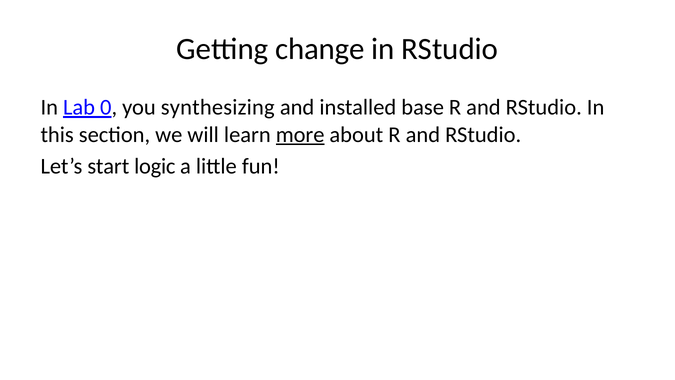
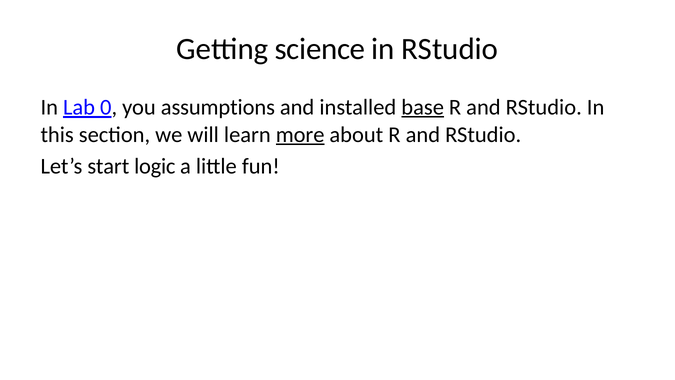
change: change -> science (320, 49)
synthesizing: synthesizing -> assumptions (218, 107)
base underline: none -> present (423, 107)
